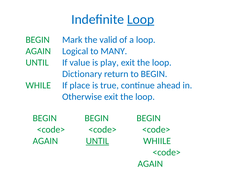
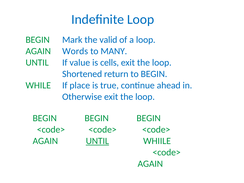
Loop underline: present -> none (141, 19)
Logical: Logical -> Words (75, 51)
play: play -> cells (110, 63)
Dictionary: Dictionary -> Shortened (82, 74)
